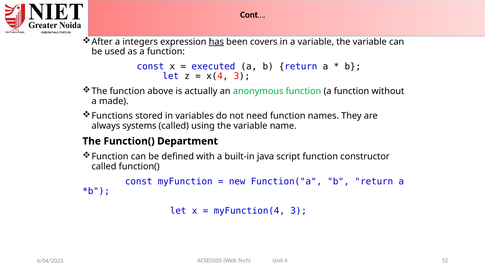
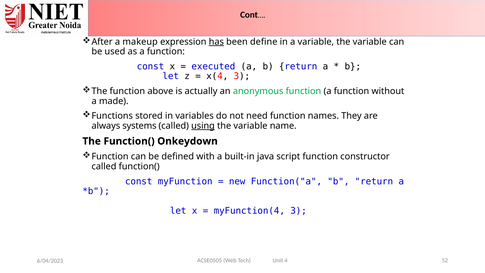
integers: integers -> makeup (140, 42)
covers: covers -> define (264, 42)
using underline: none -> present (203, 126)
Department: Department -> Onkeydown (187, 141)
